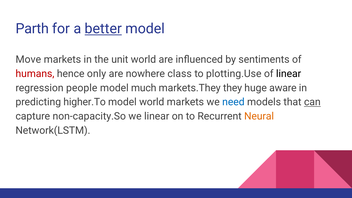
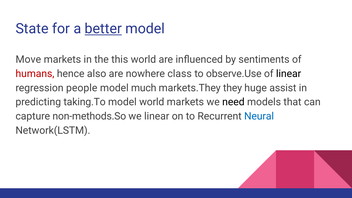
Parth: Parth -> State (32, 29)
unit: unit -> this (120, 60)
only: only -> also (97, 74)
plotting.Use: plotting.Use -> observe.Use (234, 74)
aware: aware -> assist (283, 88)
higher.To: higher.To -> taking.To (85, 102)
need colour: blue -> black (233, 102)
can underline: present -> none (312, 102)
non-capacity.So: non-capacity.So -> non-methods.So (89, 116)
Neural colour: orange -> blue (259, 116)
